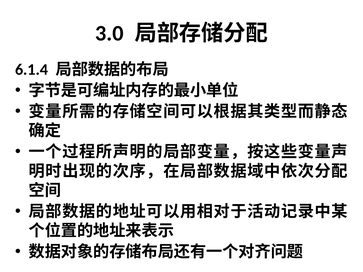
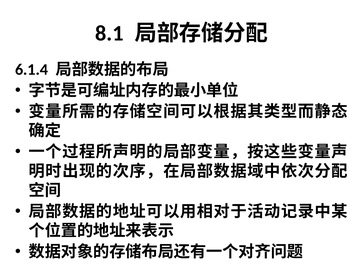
3.0: 3.0 -> 8.1 (109, 33)
